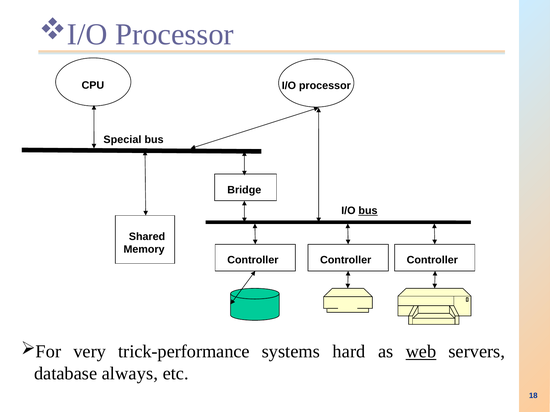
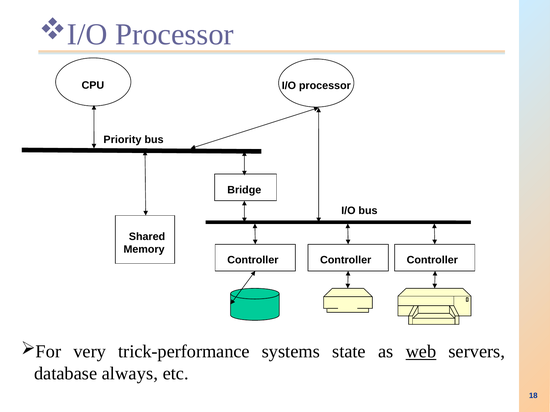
Special: Special -> Priority (122, 140)
bus underline: present -> none (368, 211)
hard: hard -> state (349, 352)
